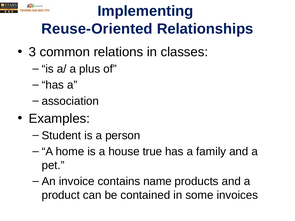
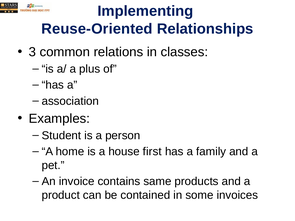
true: true -> first (152, 152)
name: name -> same (157, 181)
